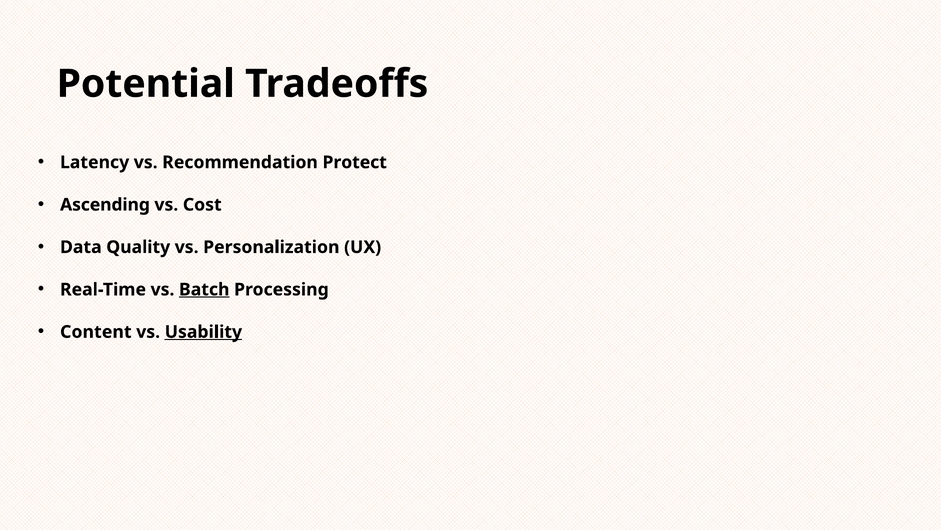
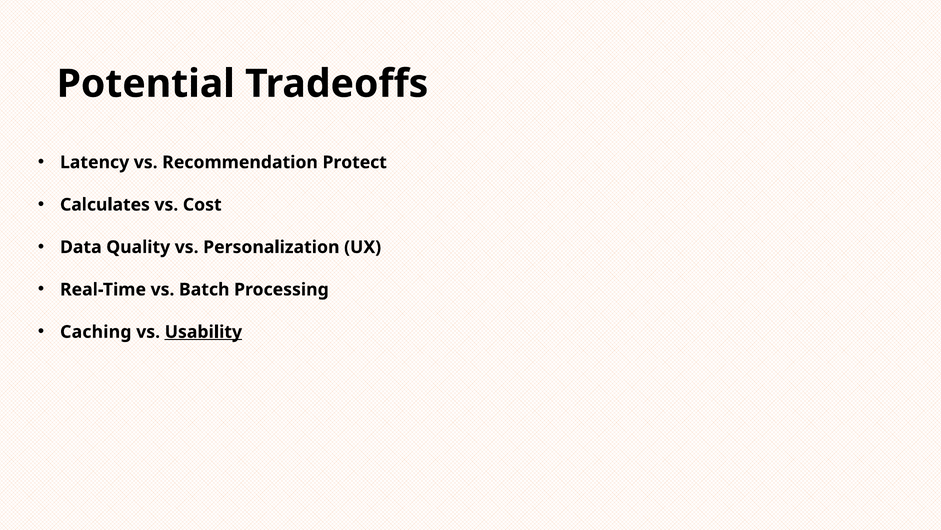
Ascending: Ascending -> Calculates (105, 205)
Batch underline: present -> none (204, 289)
Content: Content -> Caching (96, 332)
